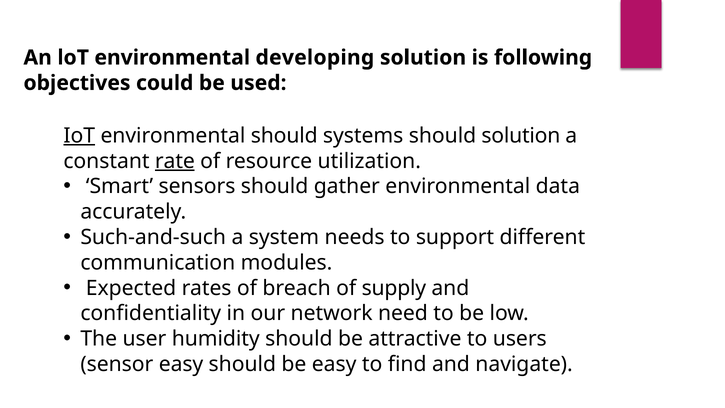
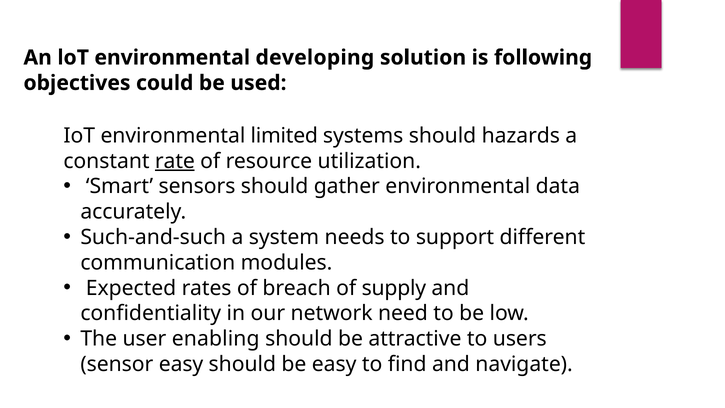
IoT underline: present -> none (79, 136)
environmental should: should -> limited (284, 136)
should solution: solution -> hazards (521, 136)
humidity: humidity -> enabling (216, 339)
